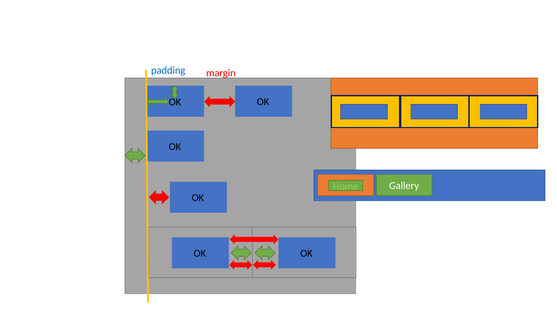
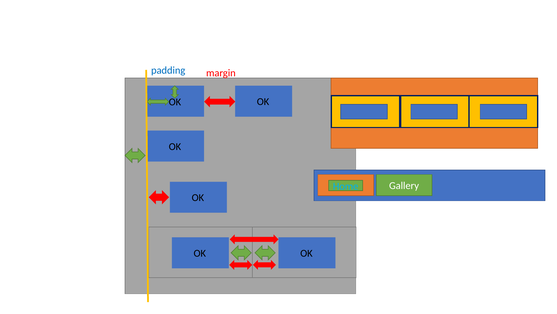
Home colour: light green -> light blue (346, 186)
